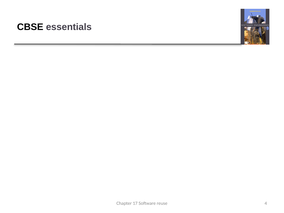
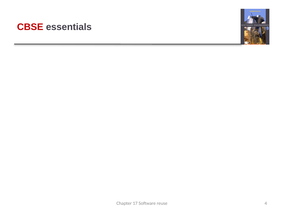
CBSE colour: black -> red (30, 27)
